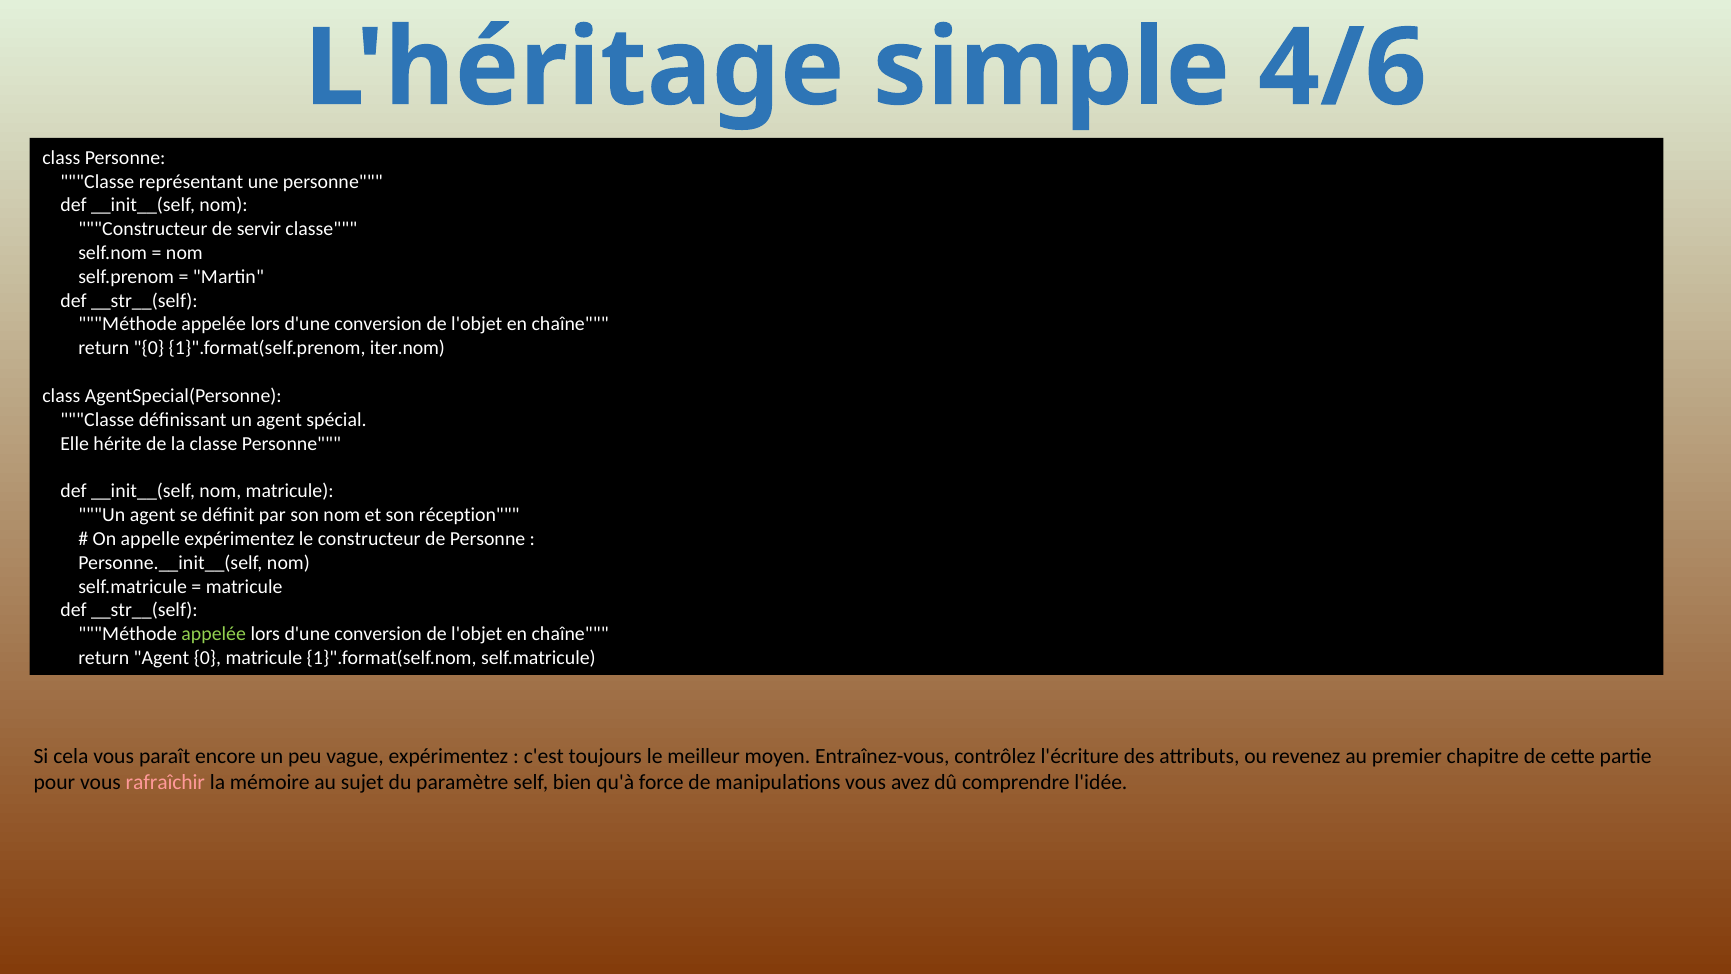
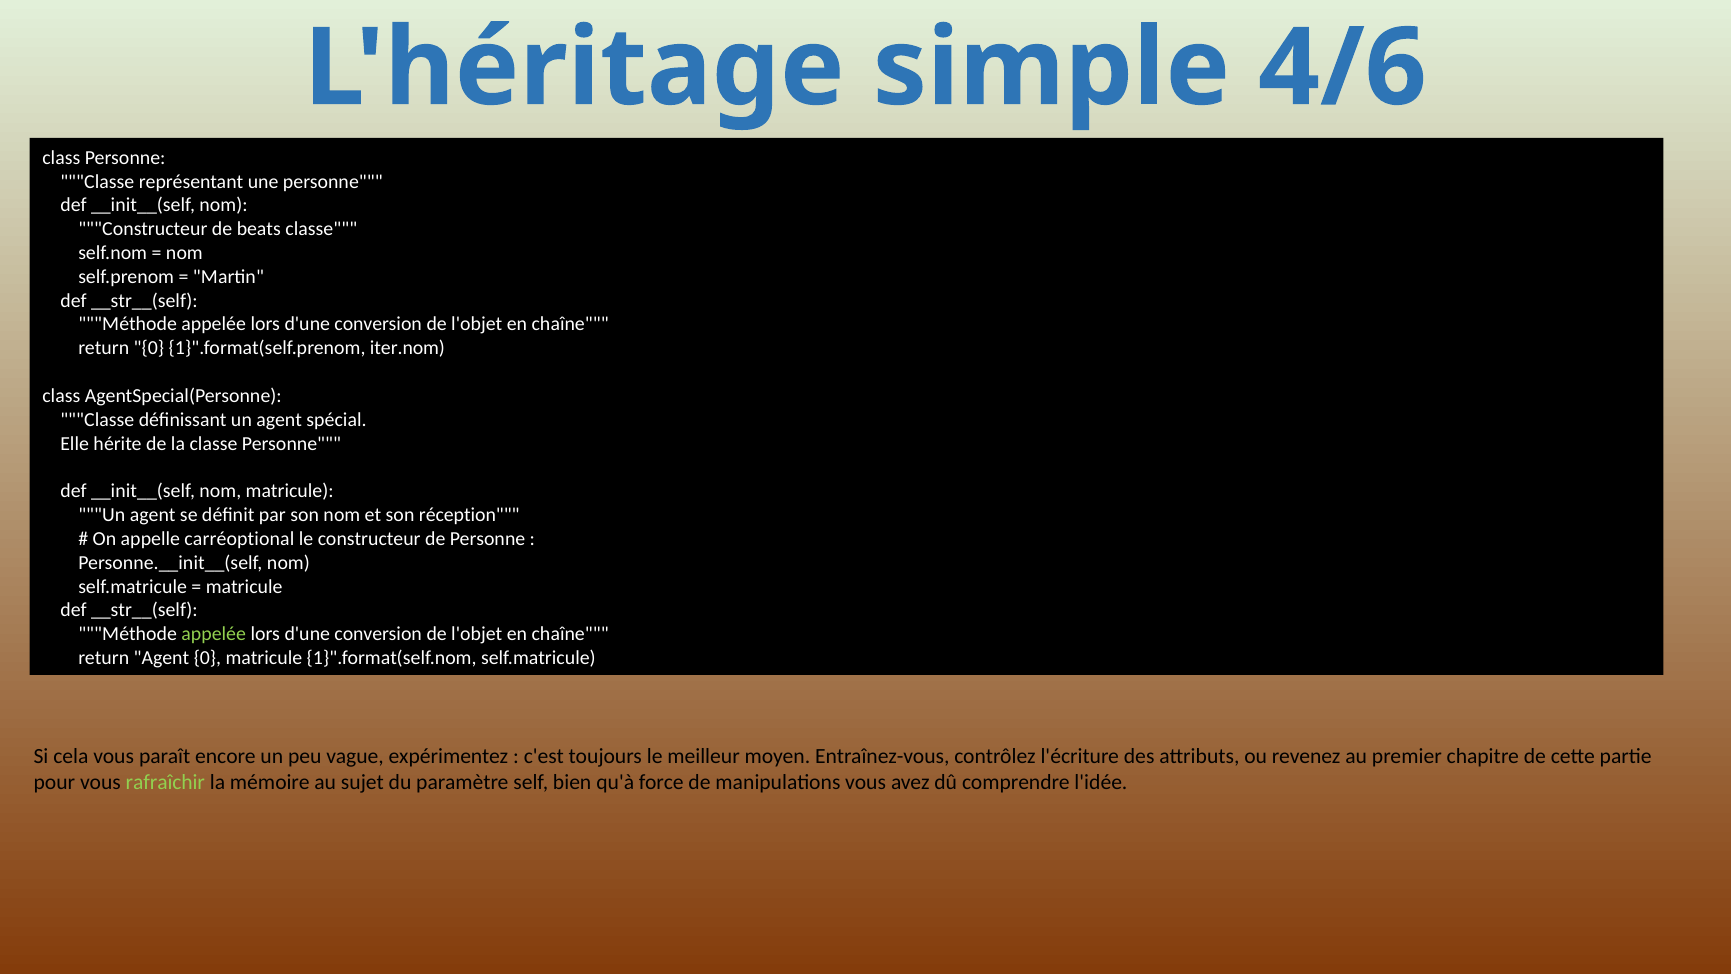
servir: servir -> beats (259, 229)
appelle expérimentez: expérimentez -> carréoptional (239, 539)
rafraîchir colour: pink -> light green (165, 782)
